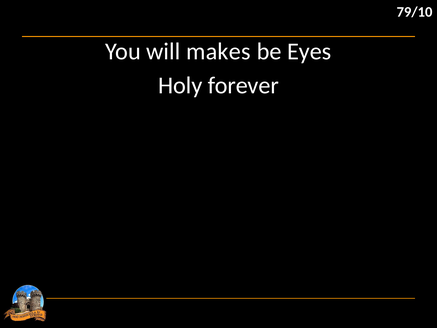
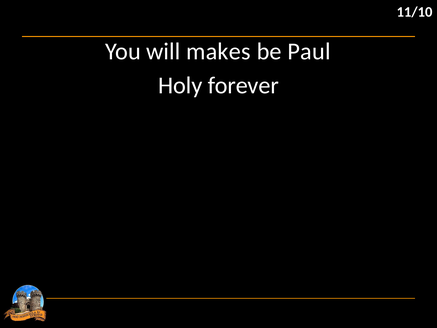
79/10: 79/10 -> 11/10 (414, 12)
Eyes: Eyes -> Paul (309, 52)
